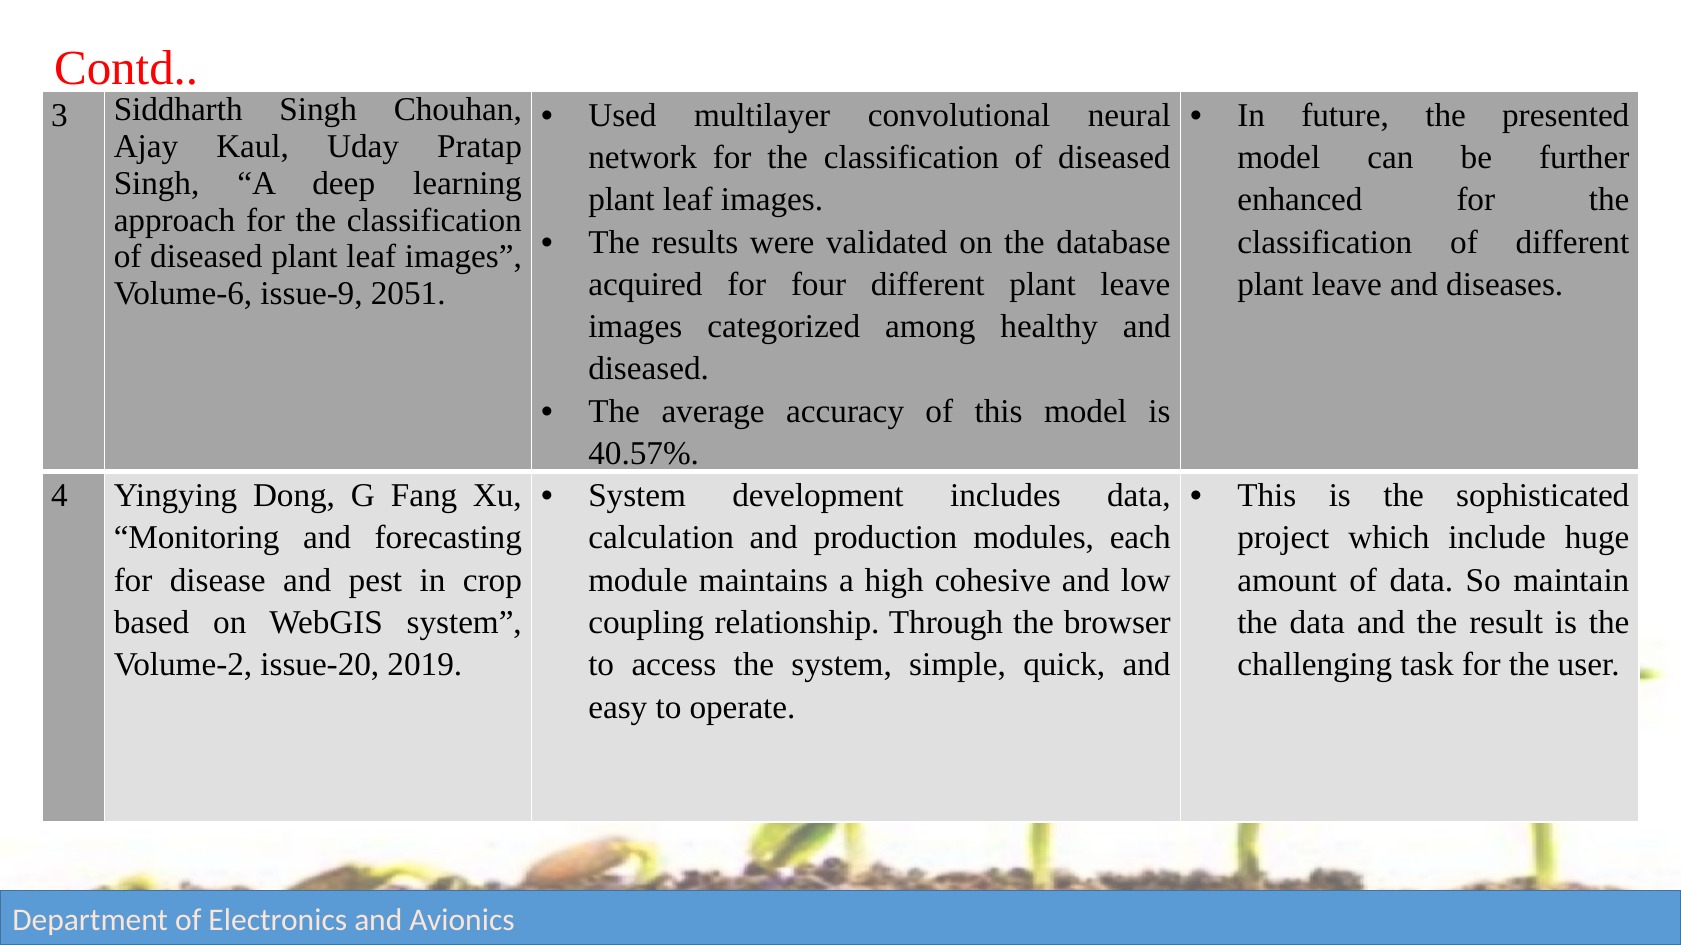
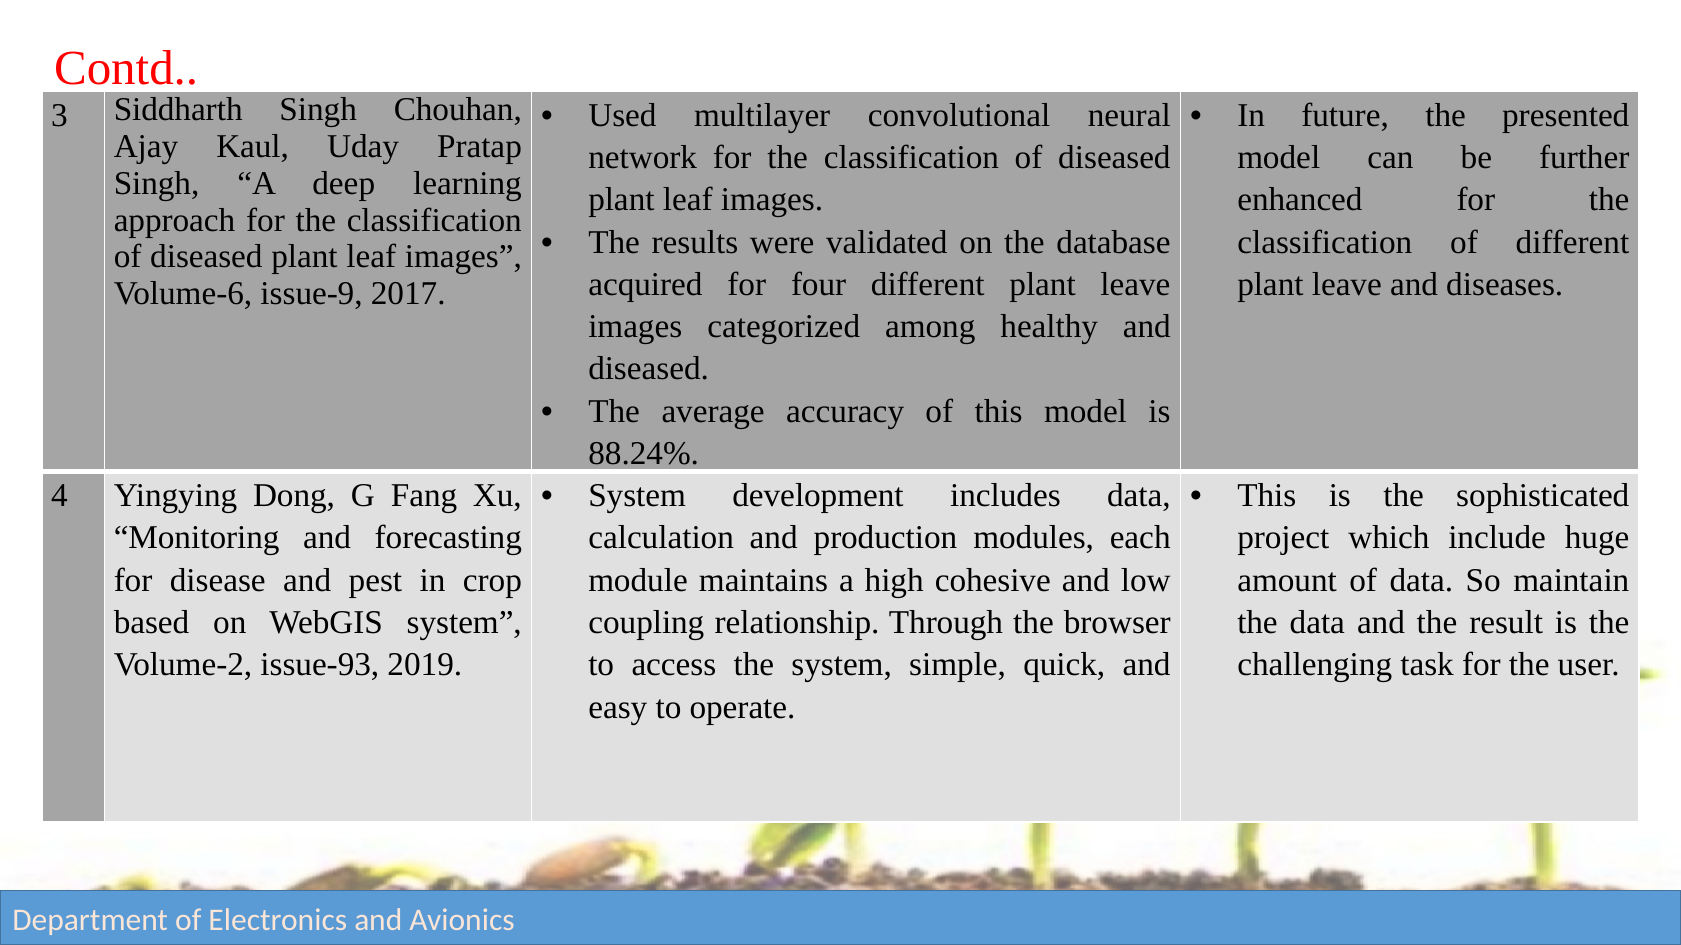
2051: 2051 -> 2017 (408, 294)
40.57%: 40.57% -> 88.24% (644, 454)
issue-20: issue-20 -> issue-93 (320, 665)
